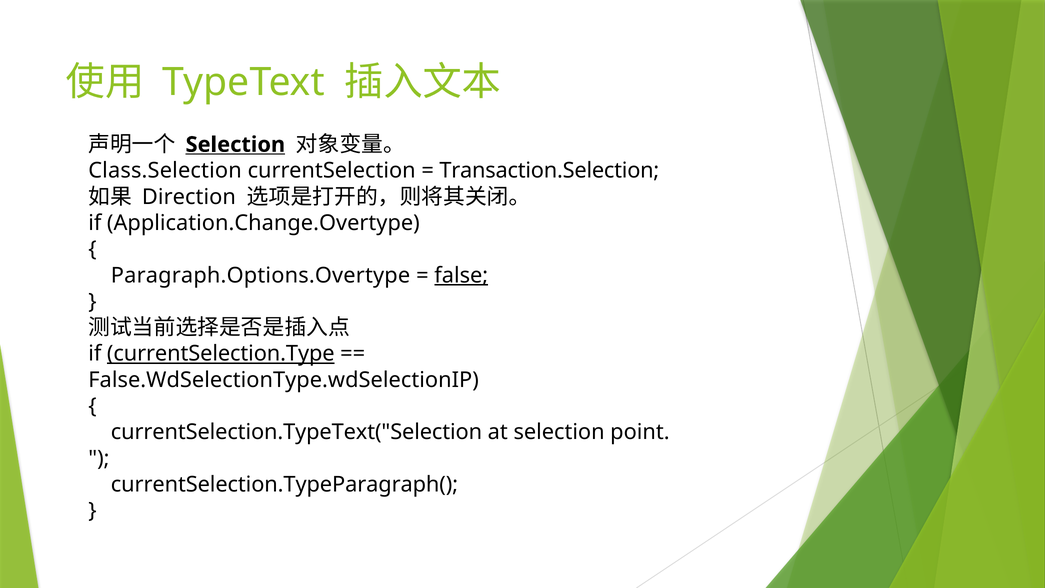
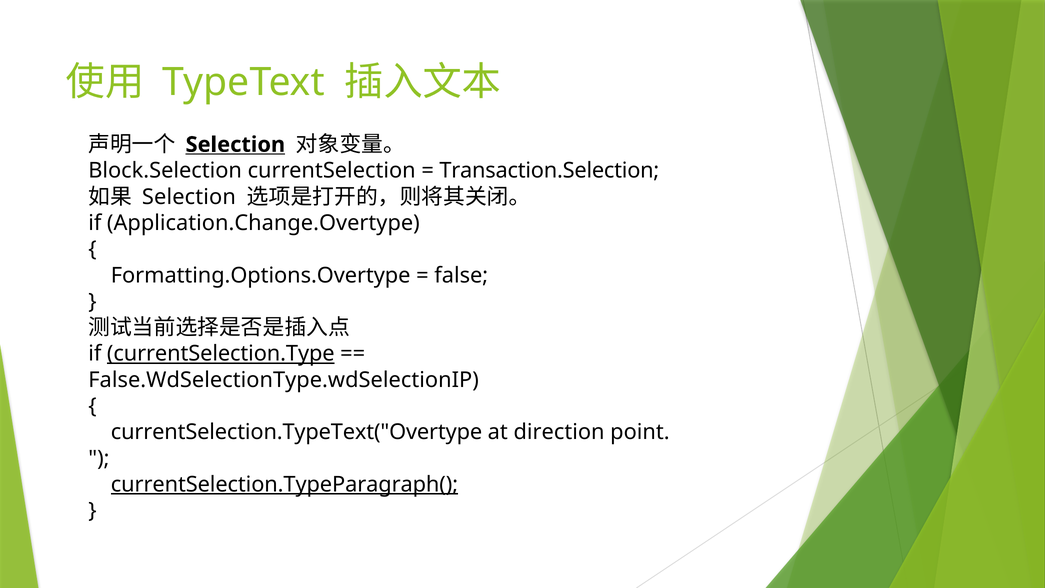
Class.Selection: Class.Selection -> Block.Selection (165, 171)
Direction: Direction -> Selection (189, 197)
Paragraph.Options.Overtype: Paragraph.Options.Overtype -> Formatting.Options.Overtype (261, 275)
false underline: present -> none (461, 275)
currentSelection.TypeText("Selection: currentSelection.TypeText("Selection -> currentSelection.TypeText("Overtype (297, 432)
at selection: selection -> direction (559, 432)
currentSelection.TypeParagraph( underline: none -> present (284, 484)
